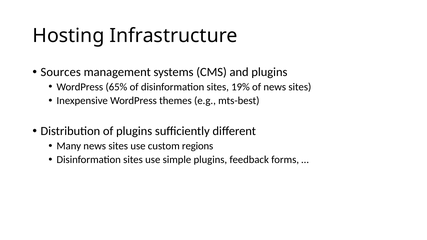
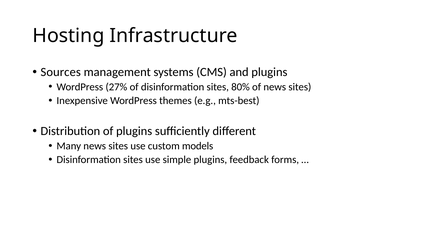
65%: 65% -> 27% (116, 87)
19%: 19% -> 80% (241, 87)
regions: regions -> models (198, 146)
